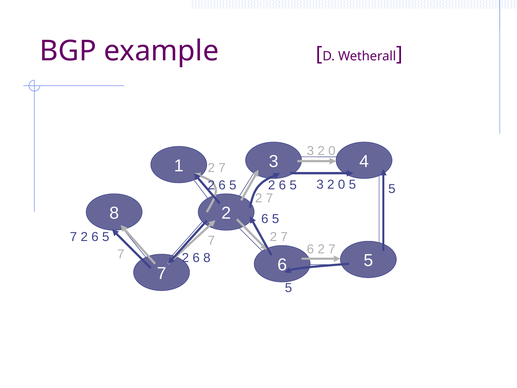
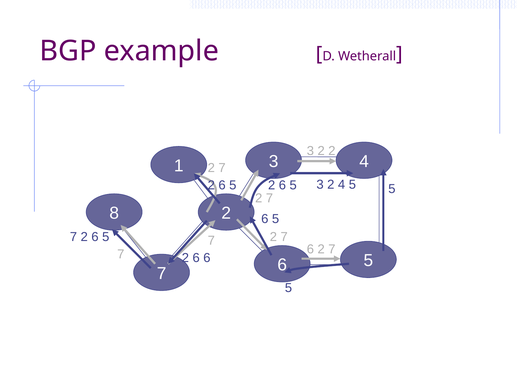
0: 0 -> 2 (332, 151)
0: 0 -> 4 (342, 184)
6 8: 8 -> 6 (207, 258)
